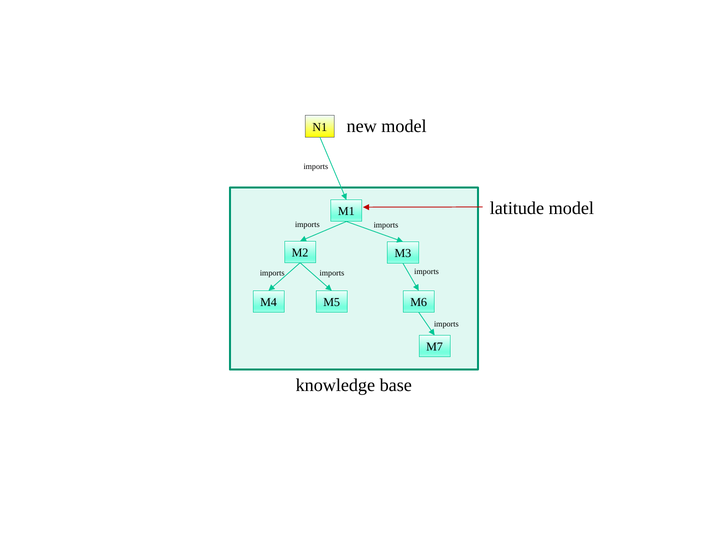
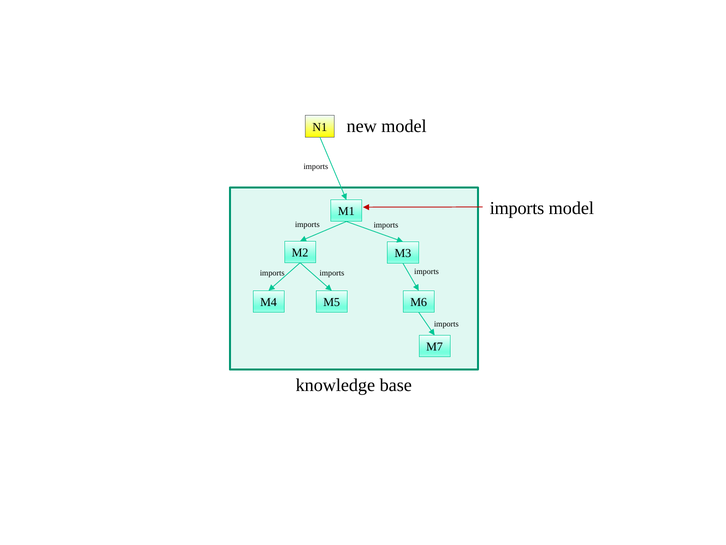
latitude: latitude -> imports (517, 208)
